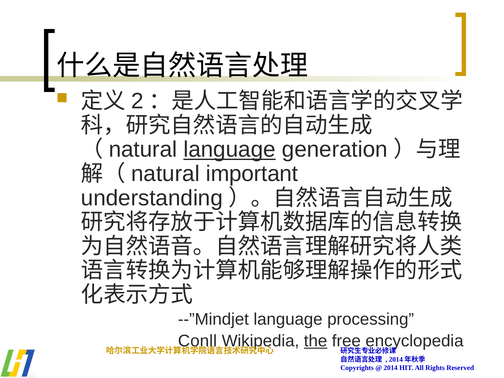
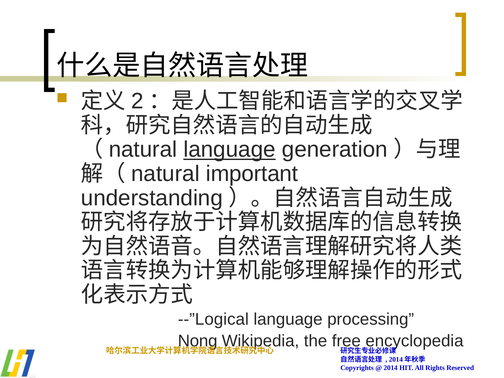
--”Mindjet: --”Mindjet -> --”Logical (213, 319)
Conll: Conll -> Nong (198, 341)
the underline: present -> none (316, 341)
